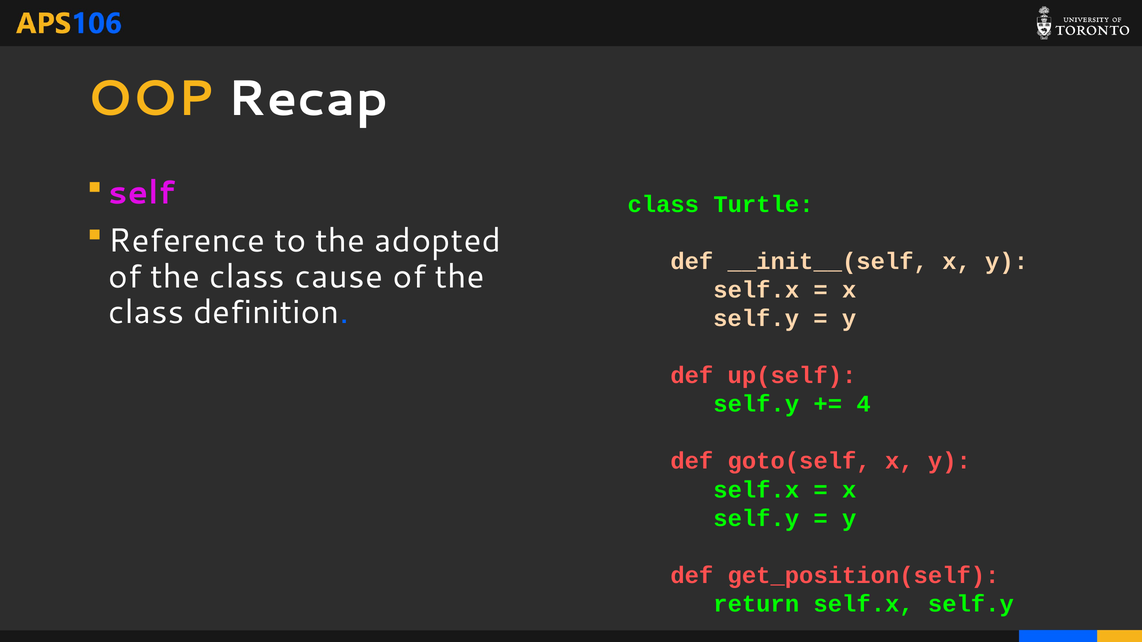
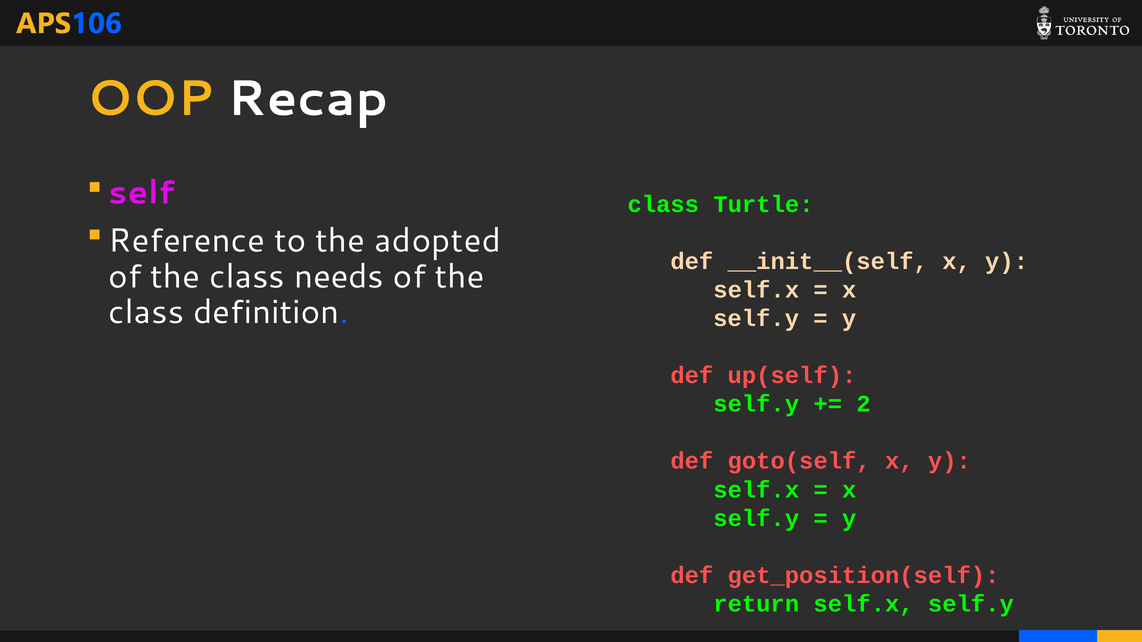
cause: cause -> needs (339, 277)
4: 4 -> 2 (864, 404)
